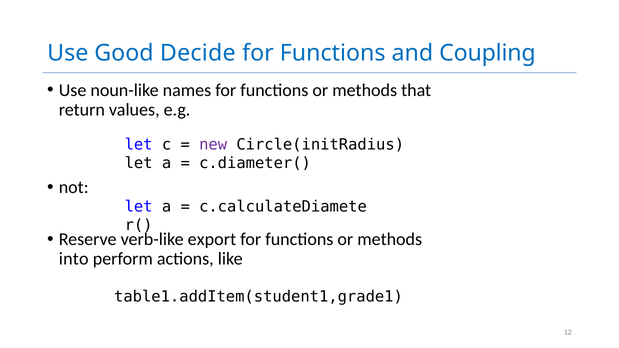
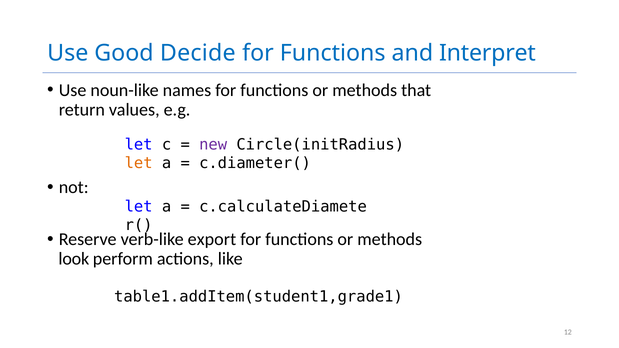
Coupling: Coupling -> Interpret (487, 53)
let colour: black -> orange (139, 163)
into: into -> look (74, 259)
